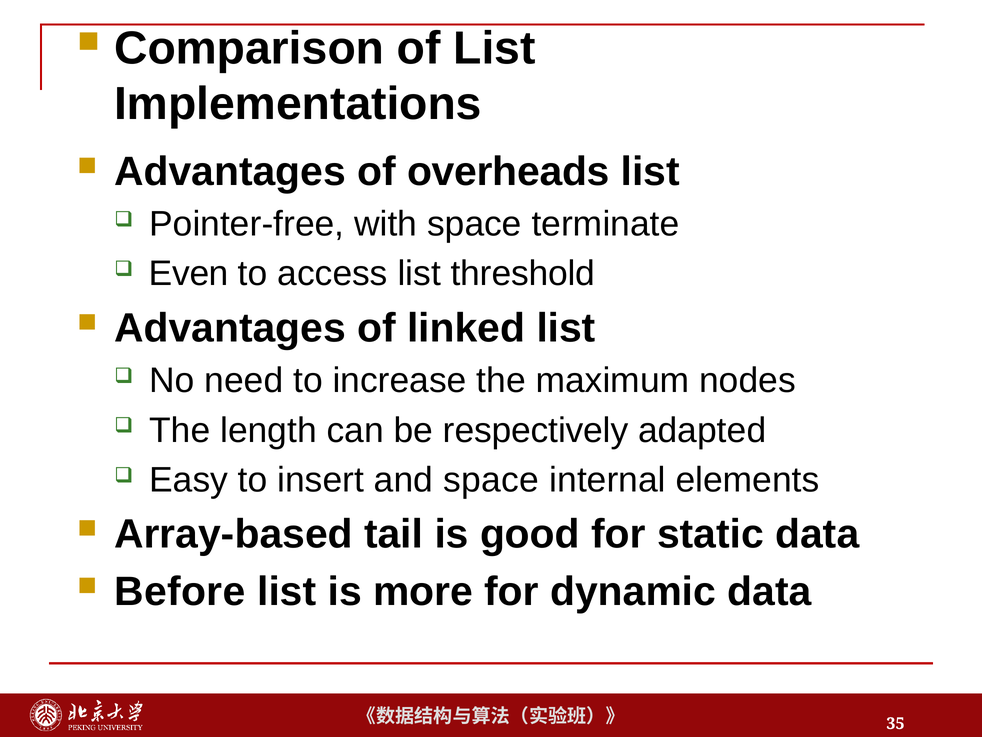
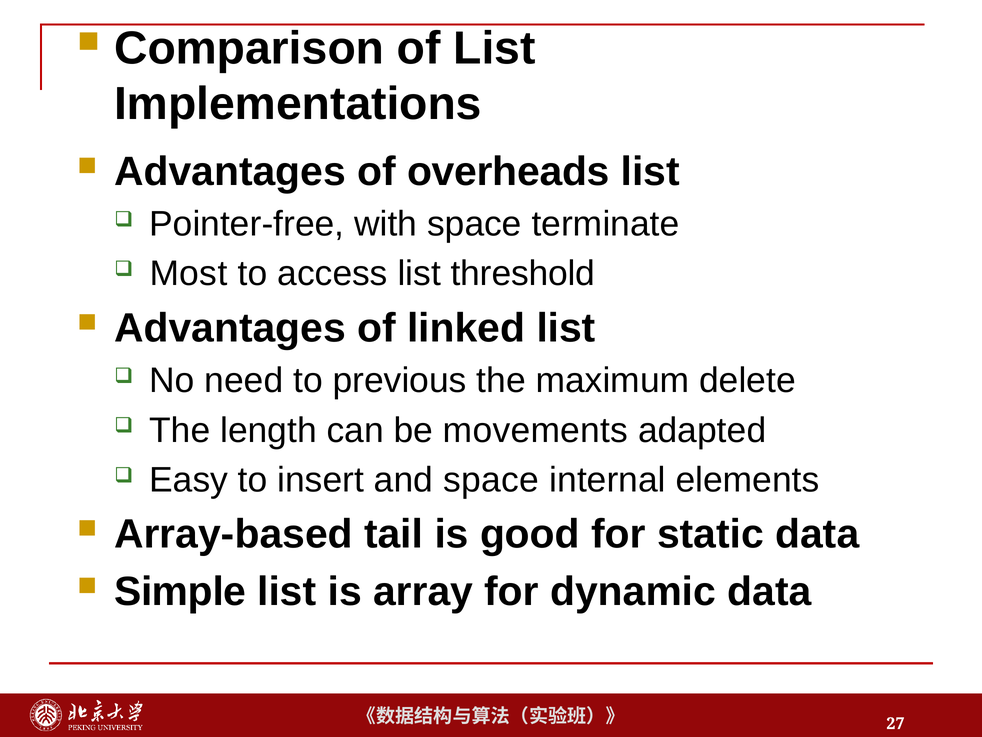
Even: Even -> Most (188, 274)
increase: increase -> previous (400, 380)
nodes: nodes -> delete (747, 380)
respectively: respectively -> movements (535, 430)
Before: Before -> Simple (180, 591)
more: more -> array (423, 591)
35: 35 -> 27 (895, 723)
